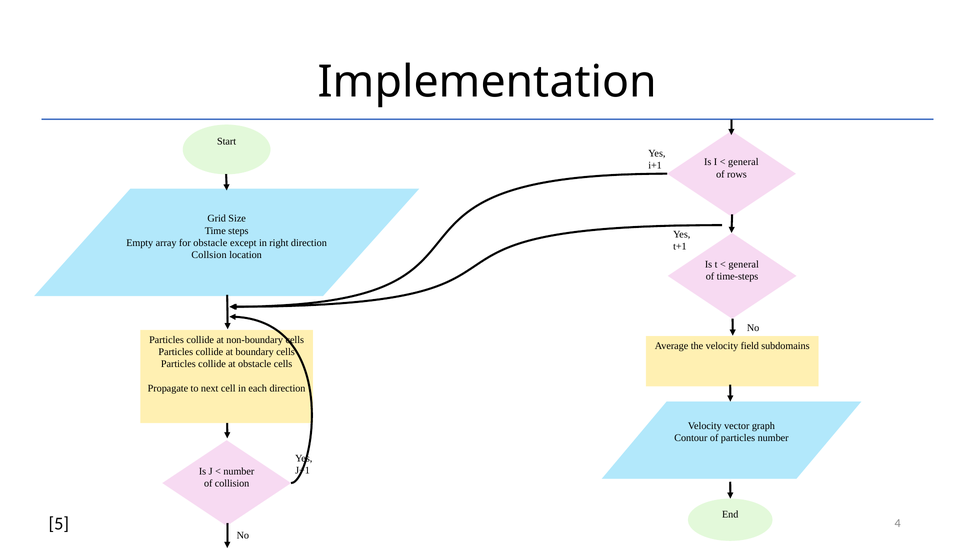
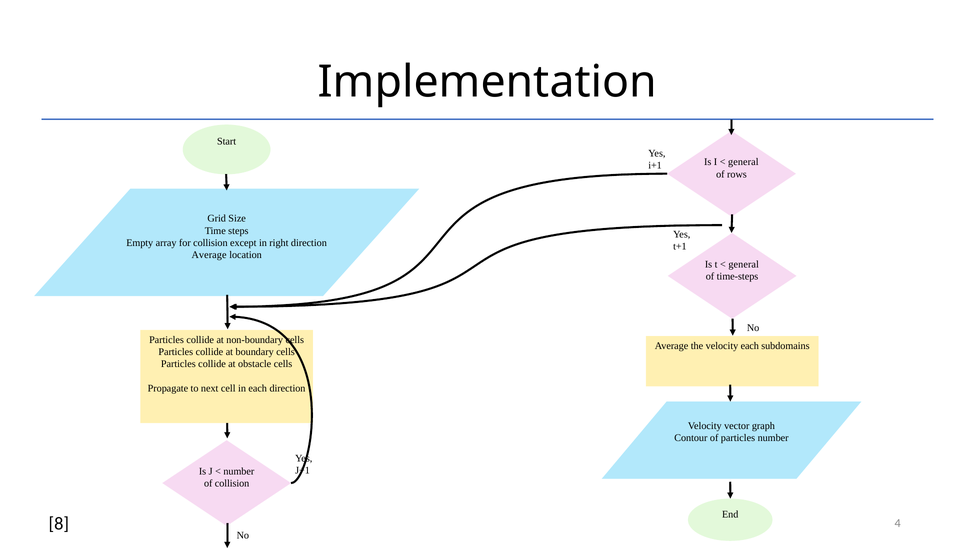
for obstacle: obstacle -> collision (210, 243)
Collsion: Collsion -> Average (209, 255)
velocity field: field -> each (750, 346)
5: 5 -> 8 (59, 524)
